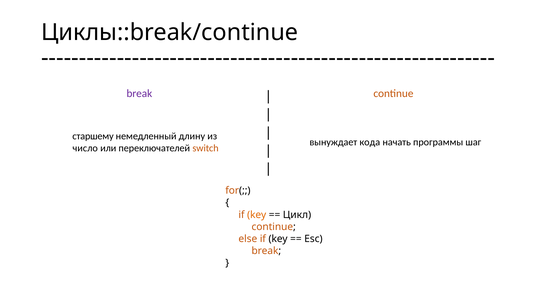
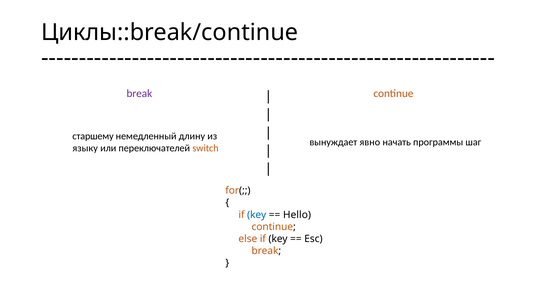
кода: кода -> явно (370, 143)
число: число -> языку (85, 149)
key colour: orange -> blue (257, 215)
Цикл: Цикл -> Hello (297, 215)
